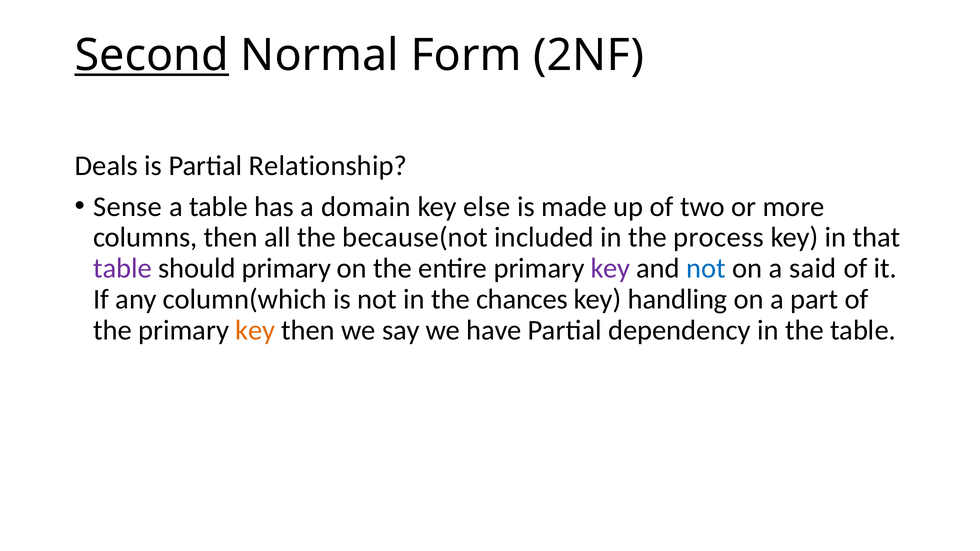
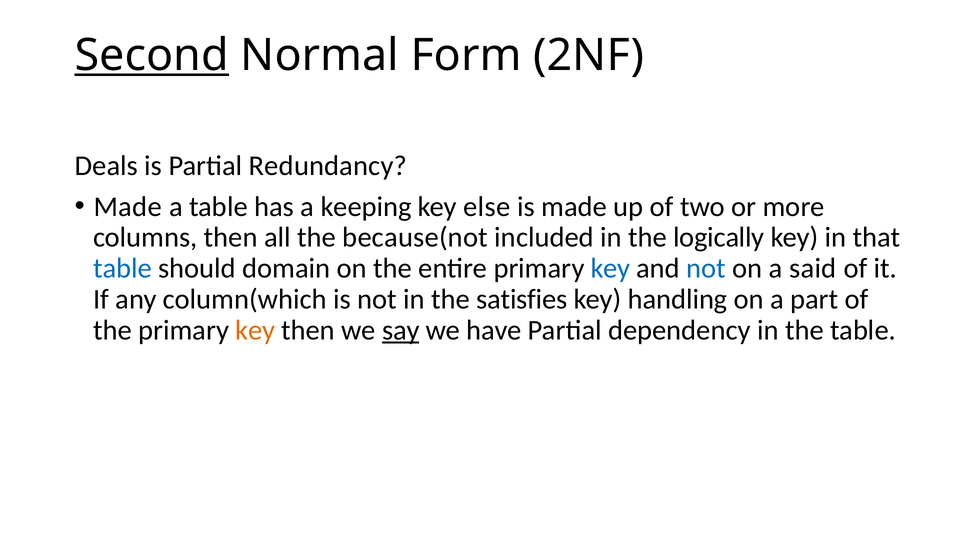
Relationship: Relationship -> Redundancy (328, 166)
Sense: Sense -> Made (128, 207)
domain: domain -> keeping (366, 207)
process: process -> logically (719, 238)
table colour: purple -> blue (122, 269)
should primary: primary -> domain (286, 269)
key colour: purple -> blue (611, 269)
chances: chances -> satisfies (522, 299)
say underline: none -> present (401, 330)
